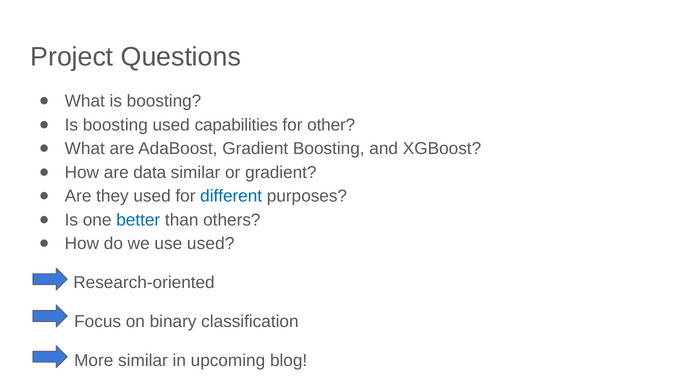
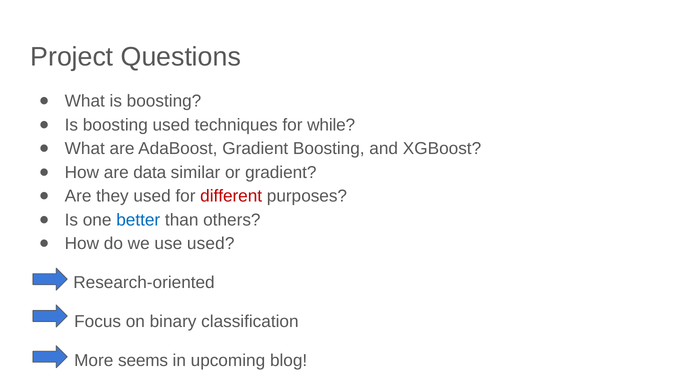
capabilities: capabilities -> techniques (236, 125)
other: other -> while (331, 125)
different colour: blue -> red (231, 196)
More similar: similar -> seems (143, 361)
